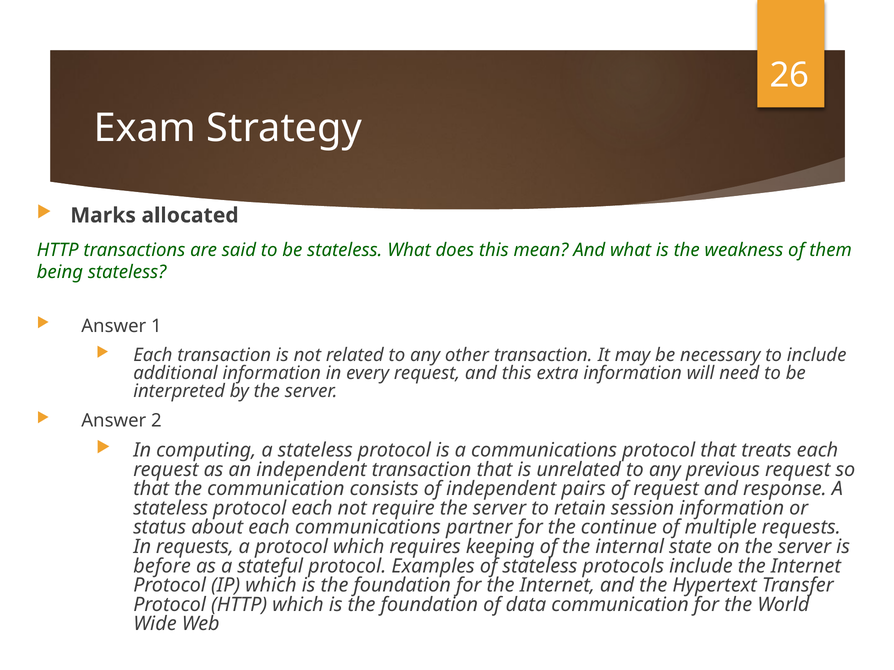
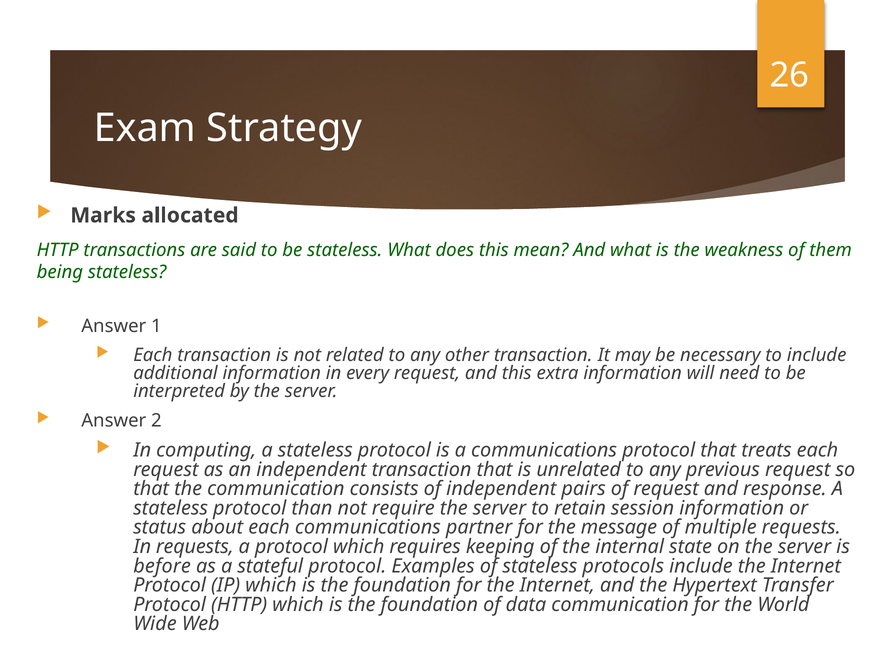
protocol each: each -> than (312, 509)
continue: continue -> message (619, 528)
